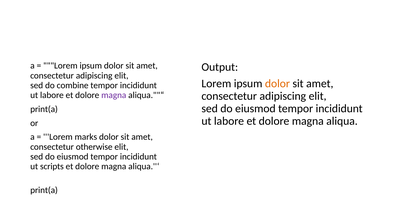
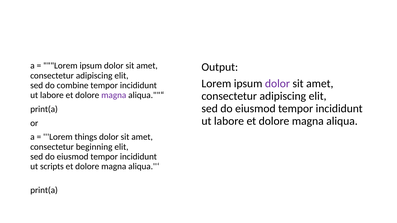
dolor colour: orange -> purple (277, 84)
marks: marks -> things (86, 137)
otherwise: otherwise -> beginning (94, 147)
